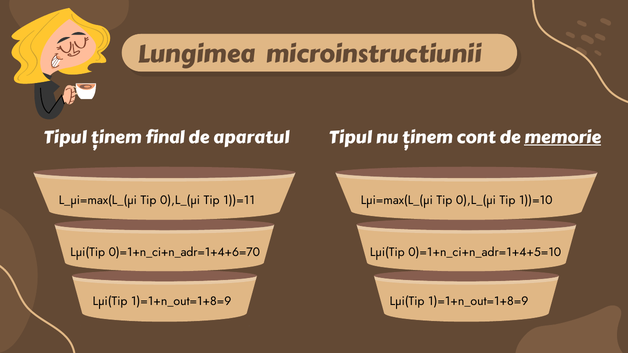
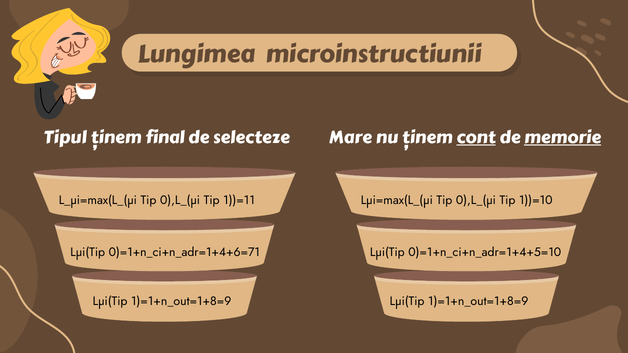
aparatul: aparatul -> selecteze (251, 138)
Tipul: Tipul -> Mare (350, 138)
cont underline: none -> present (476, 138)
0)=1+n_ci+n_adr=1+4+6=70: 0)=1+n_ci+n_adr=1+4+6=70 -> 0)=1+n_ci+n_adr=1+4+6=71 (184, 253)
